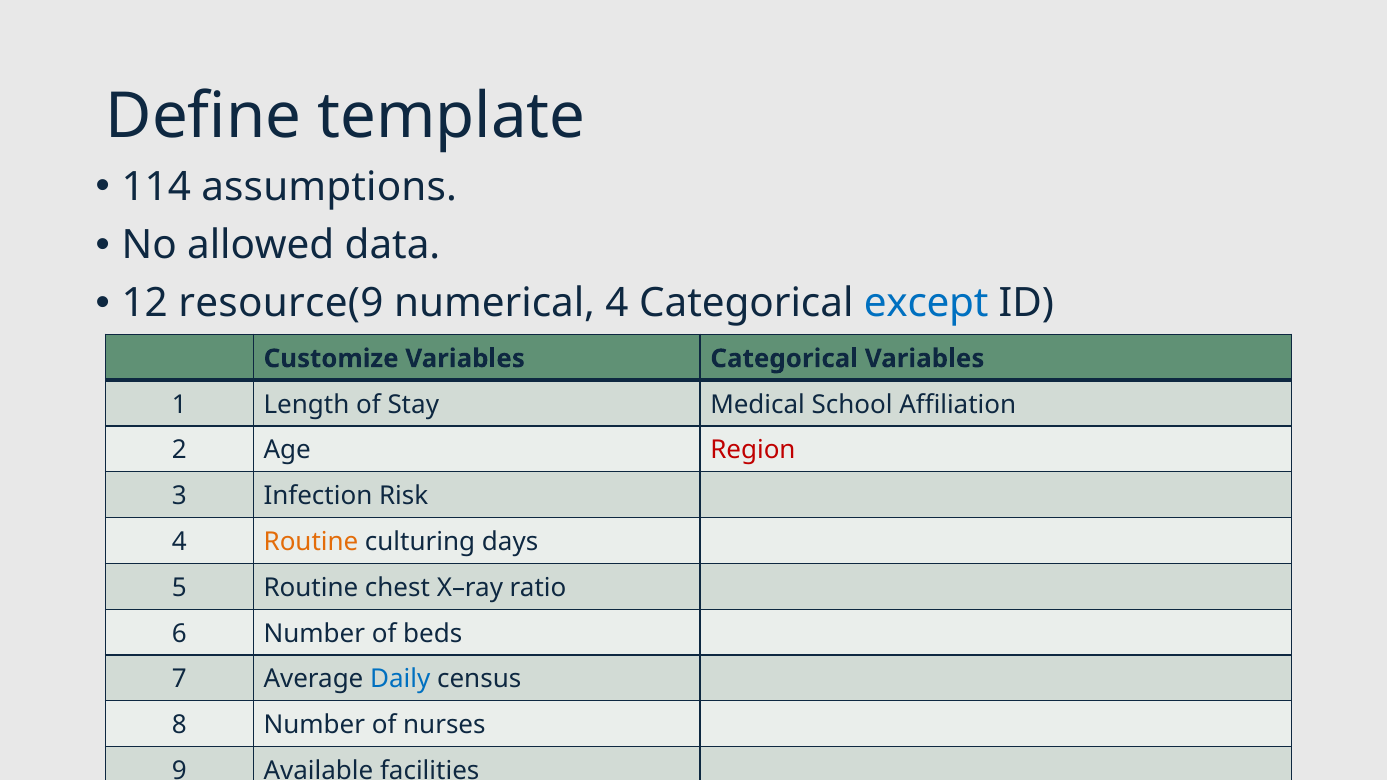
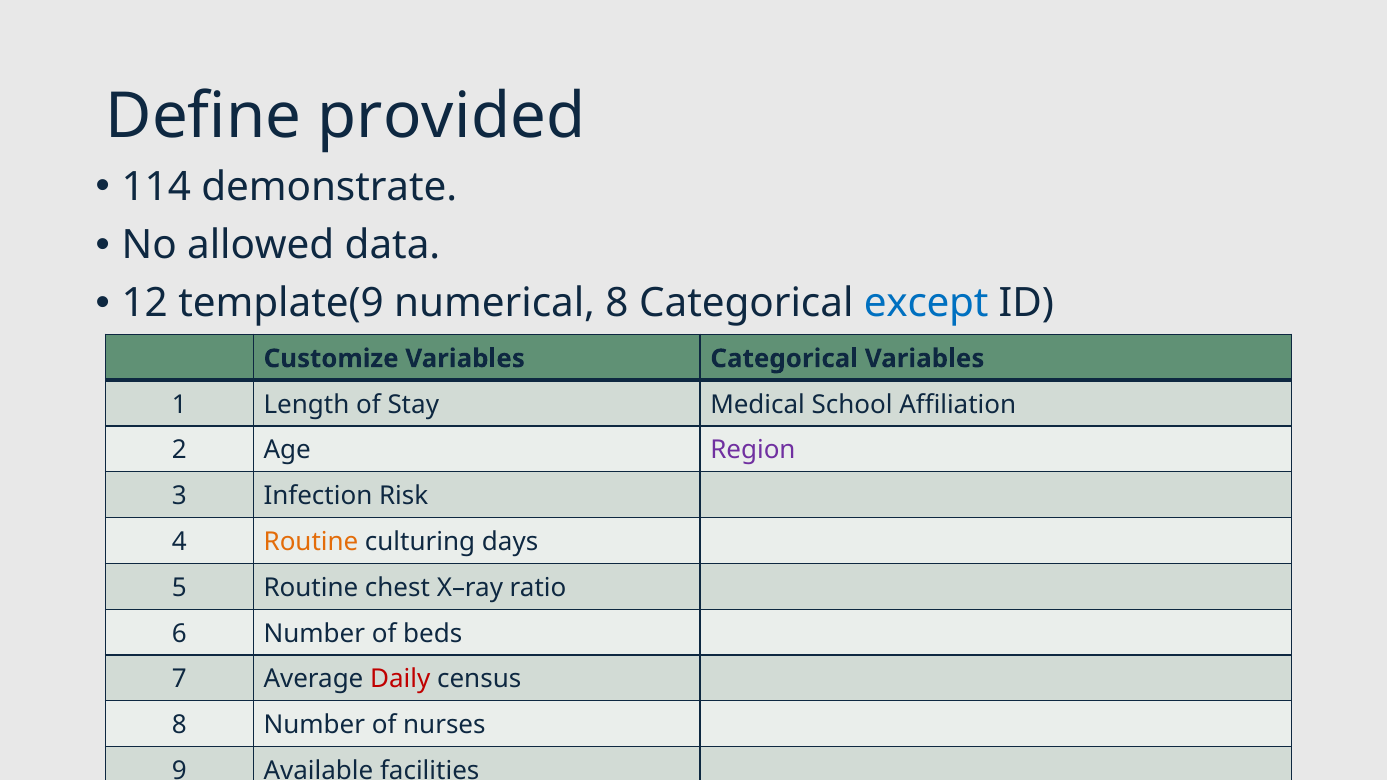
template: template -> provided (452, 117)
assumptions: assumptions -> demonstrate (329, 187)
resource(9: resource(9 -> template(9 (281, 303)
numerical 4: 4 -> 8 (617, 303)
Region colour: red -> purple (753, 450)
Daily colour: blue -> red (400, 679)
